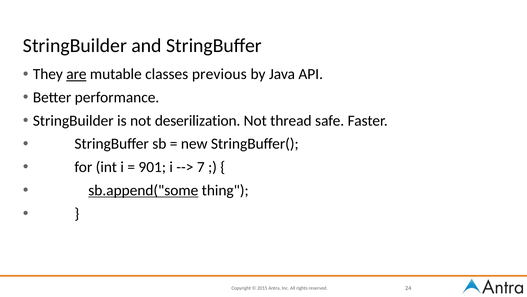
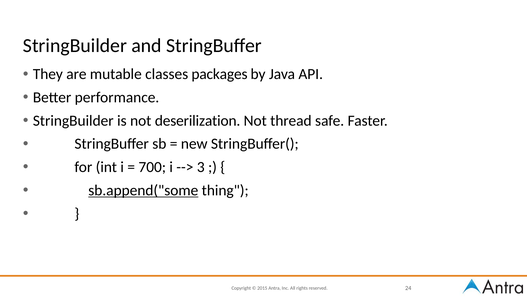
are underline: present -> none (76, 74)
previous: previous -> packages (219, 74)
901: 901 -> 700 (152, 167)
7: 7 -> 3 (201, 167)
